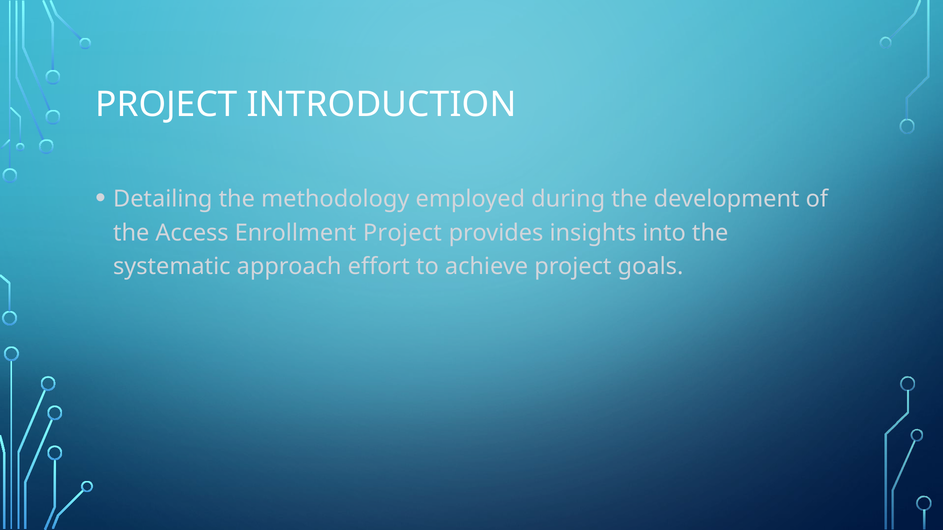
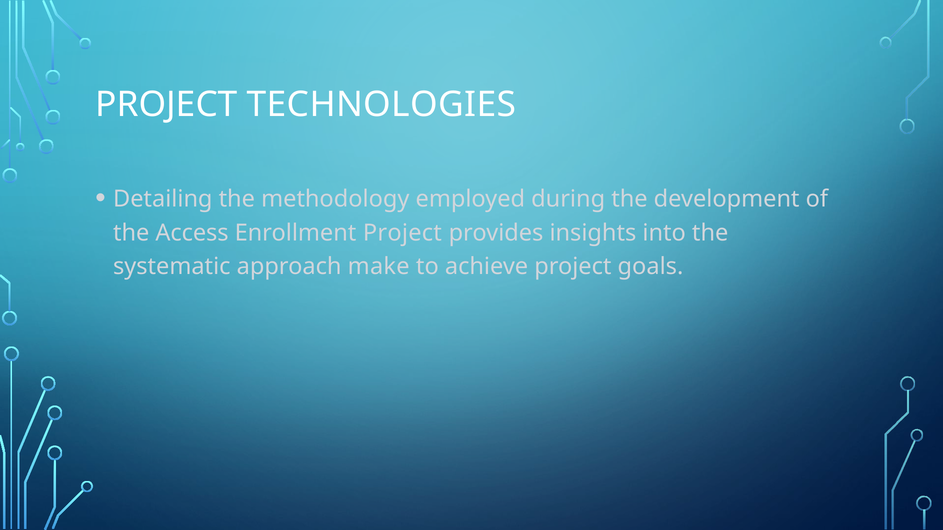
INTRODUCTION: INTRODUCTION -> TECHNOLOGIES (381, 105)
effort: effort -> make (379, 267)
